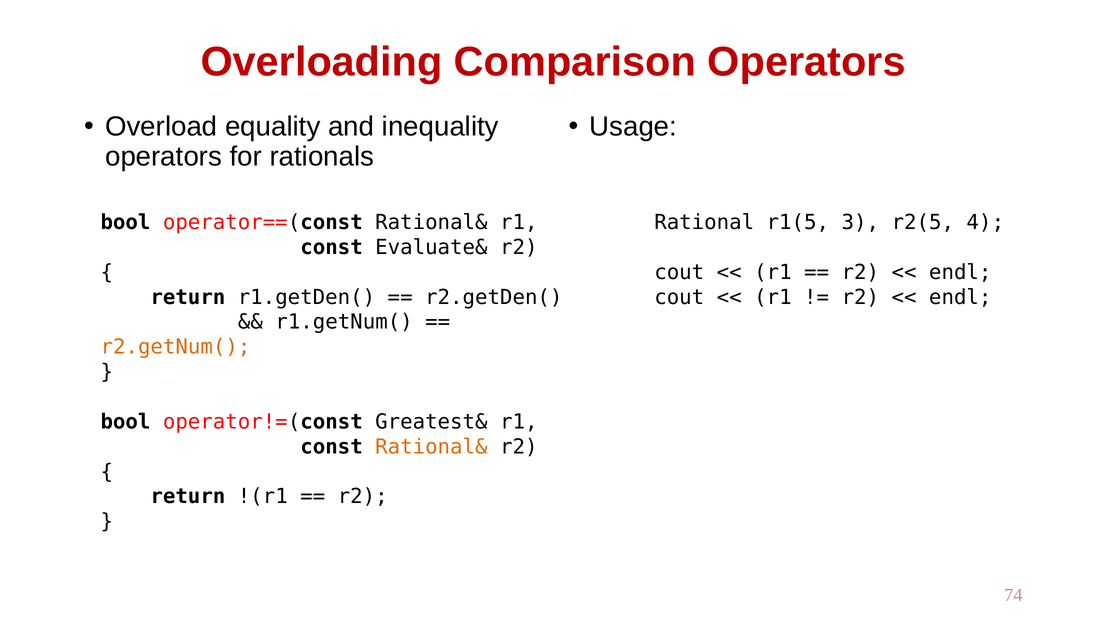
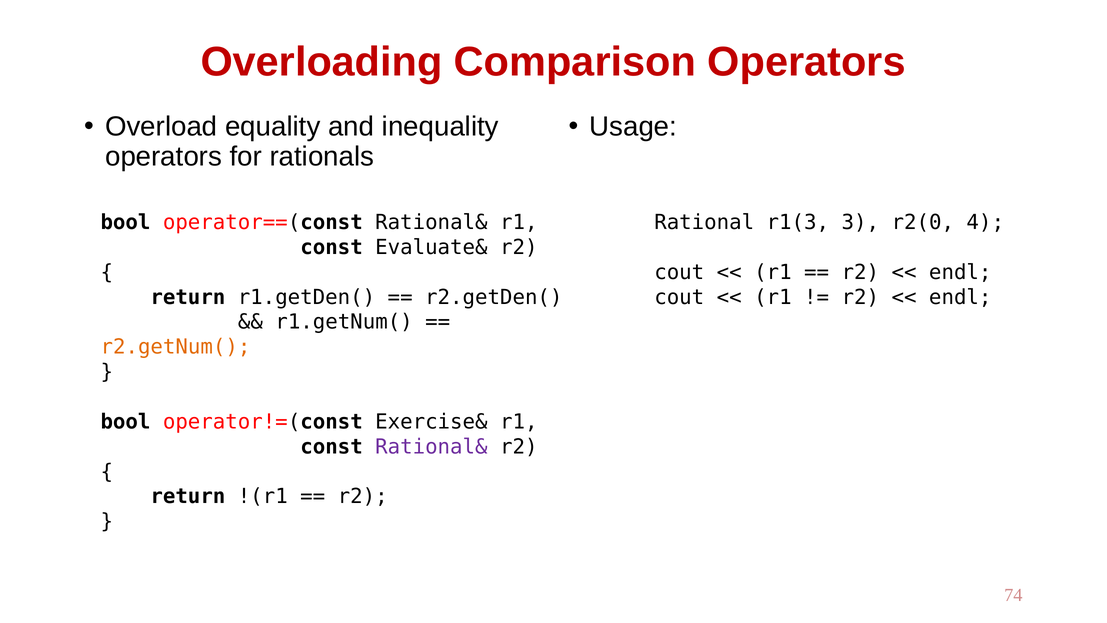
r1(5: r1(5 -> r1(3 (798, 222)
r2(5: r2(5 -> r2(0 (923, 222)
Greatest&: Greatest& -> Exercise& (431, 422)
Rational& colour: orange -> purple (431, 447)
